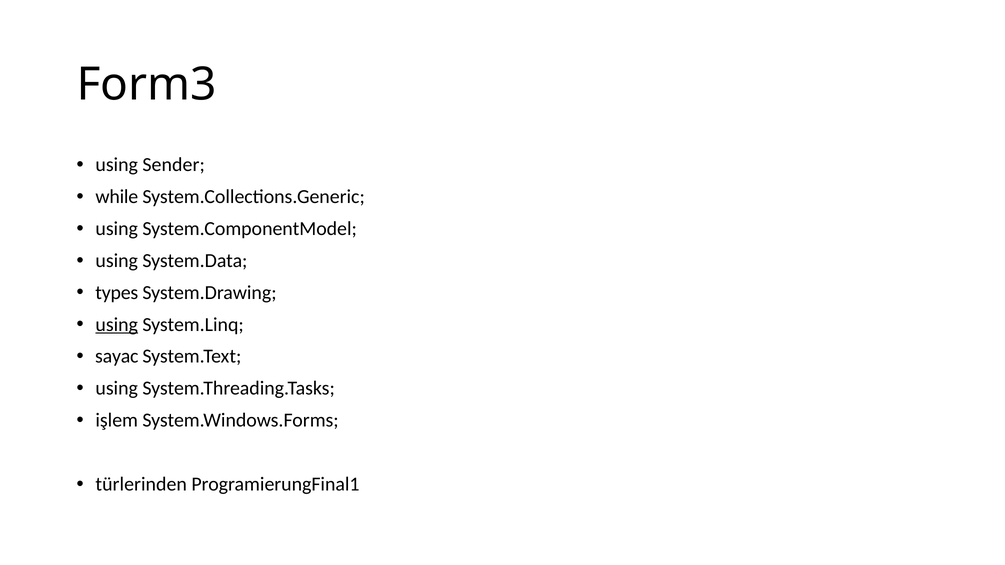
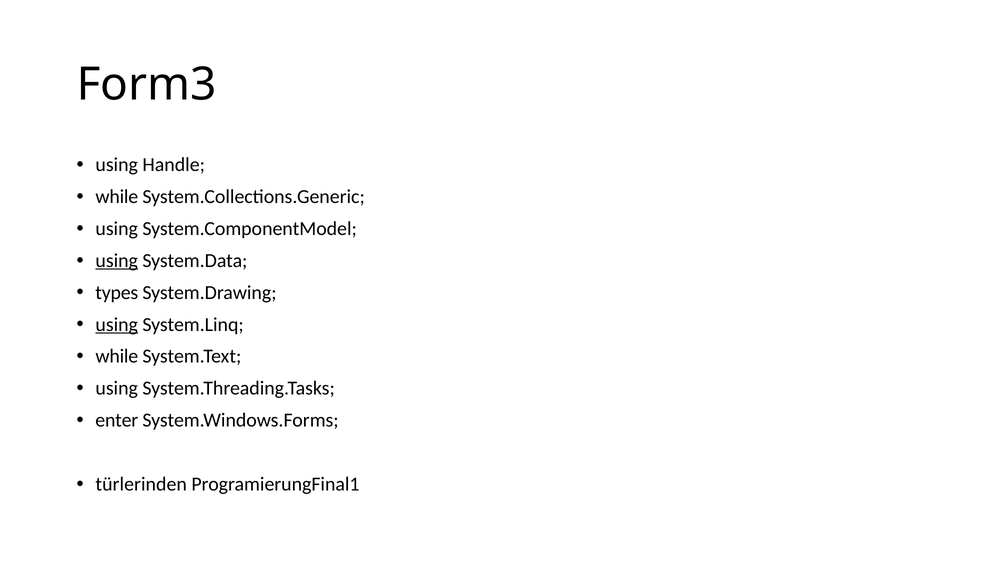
Sender: Sender -> Handle (174, 165)
using underline: none -> present (117, 261)
sayac: sayac -> while (117, 357)
işlem: işlem -> enter (117, 421)
